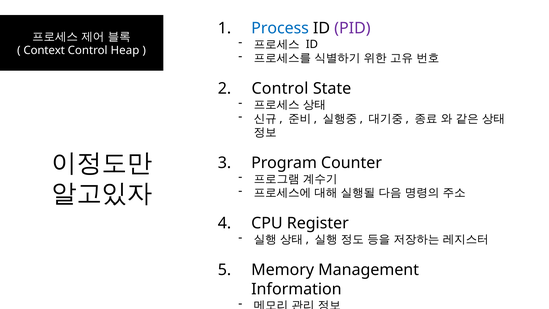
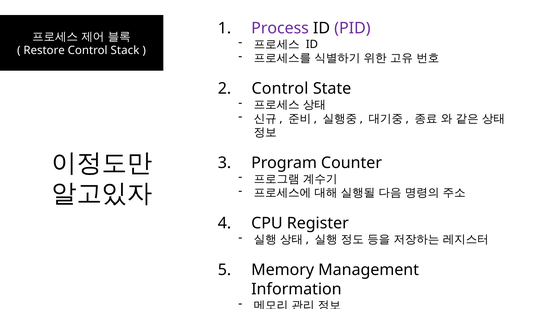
Process colour: blue -> purple (280, 28)
Context: Context -> Restore (44, 50)
Heap: Heap -> Stack (125, 50)
